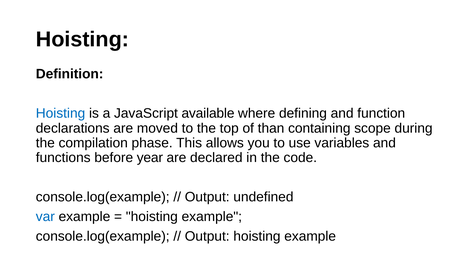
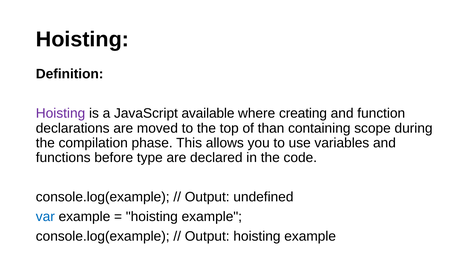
Hoisting colour: blue -> purple (61, 114)
defining: defining -> creating (303, 114)
year: year -> type (150, 158)
